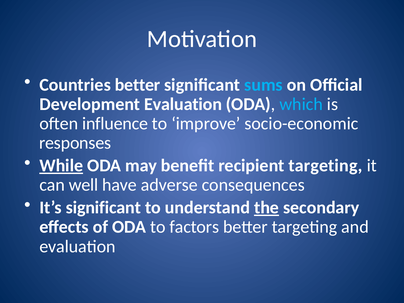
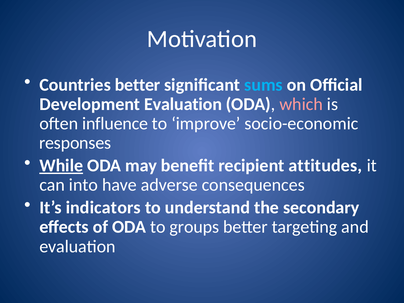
which colour: light blue -> pink (301, 104)
recipient targeting: targeting -> attitudes (325, 166)
well: well -> into (83, 185)
It’s significant: significant -> indicators (103, 208)
the underline: present -> none (267, 208)
factors: factors -> groups (194, 227)
